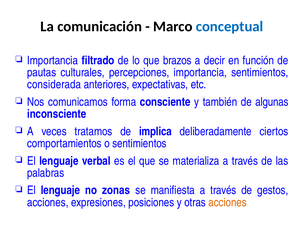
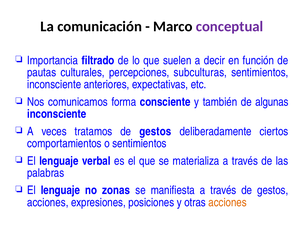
conceptual colour: blue -> purple (230, 27)
brazos: brazos -> suelen (177, 60)
percepciones importancia: importancia -> subculturas (200, 73)
considerada: considerada -> inconsciente (54, 85)
tratamos de implica: implica -> gestos (155, 131)
